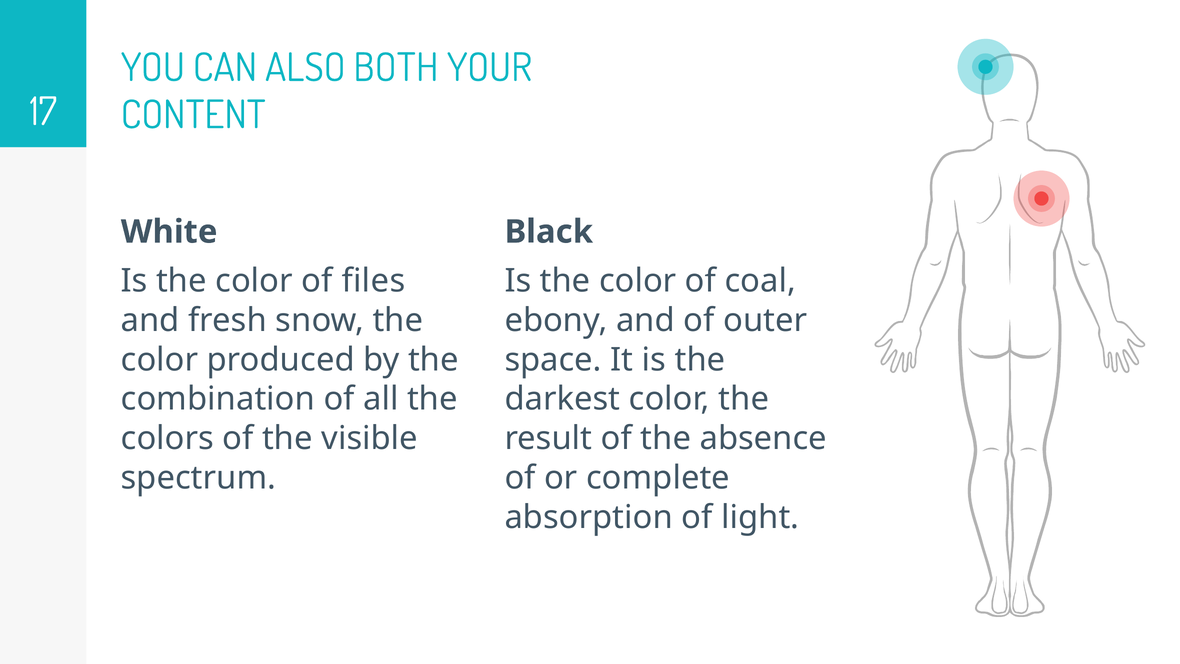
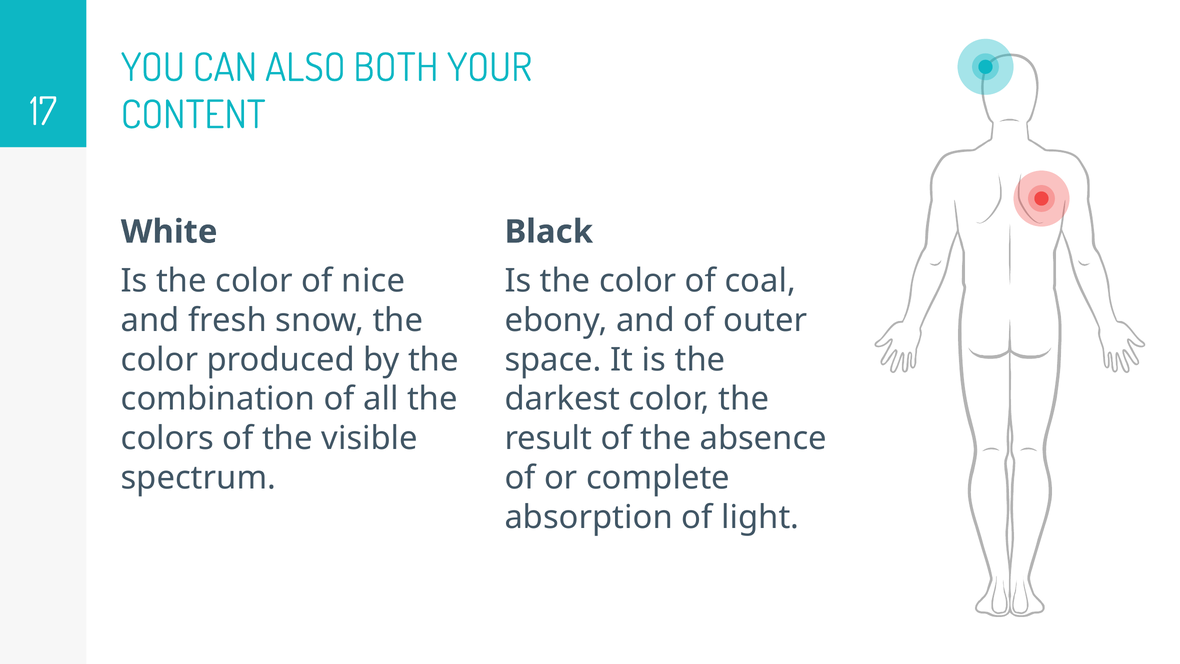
files: files -> nice (373, 281)
